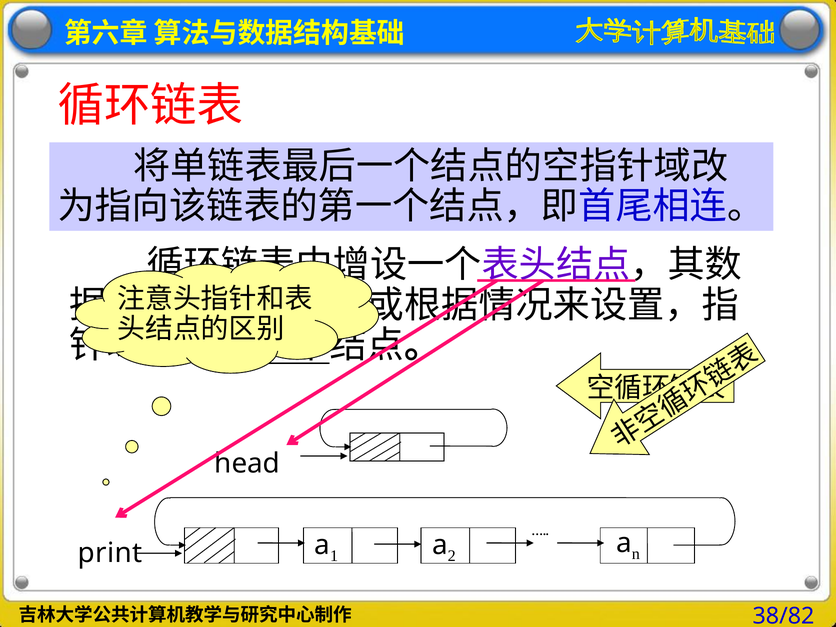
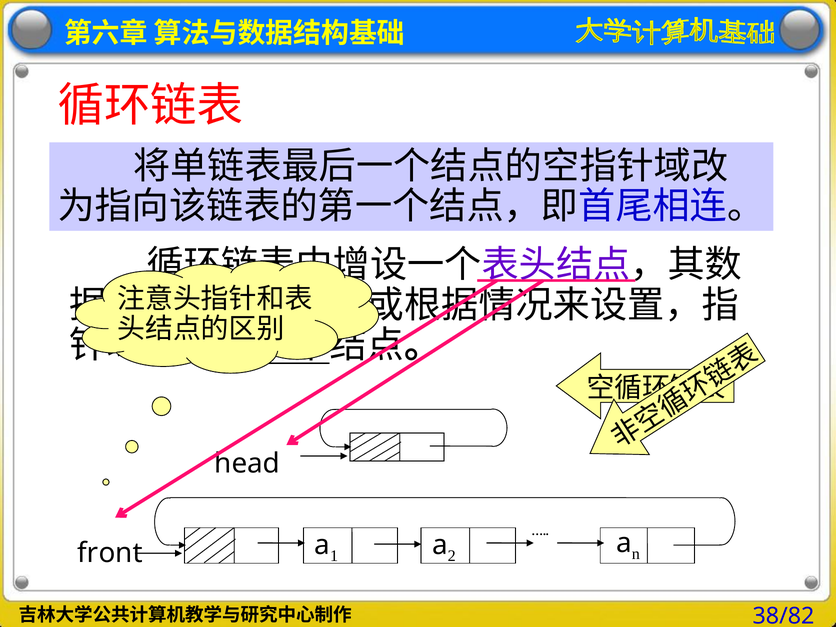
print: print -> front (110, 553)
